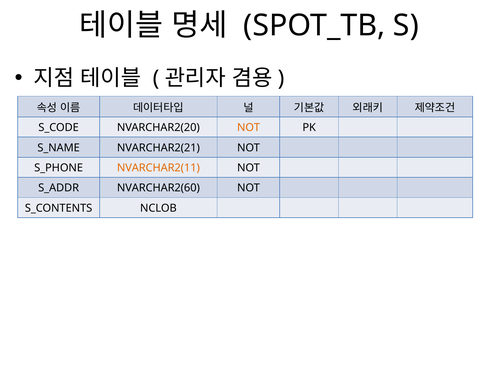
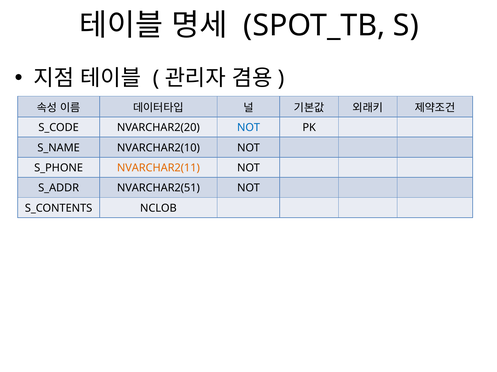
NOT colour: orange -> blue (249, 128)
NVARCHAR2(21: NVARCHAR2(21 -> NVARCHAR2(10 (158, 148)
NVARCHAR2(60: NVARCHAR2(60 -> NVARCHAR2(51 (158, 188)
